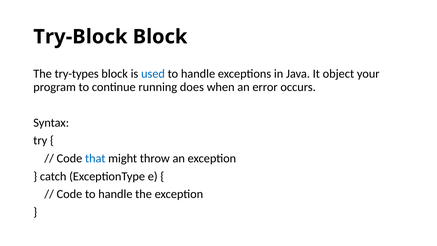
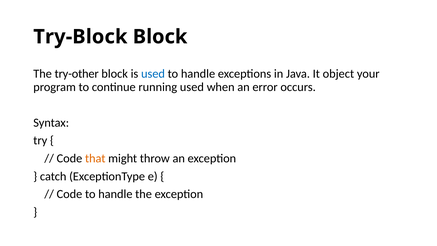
try-types: try-types -> try-other (77, 74)
running does: does -> used (192, 87)
that colour: blue -> orange (95, 158)
